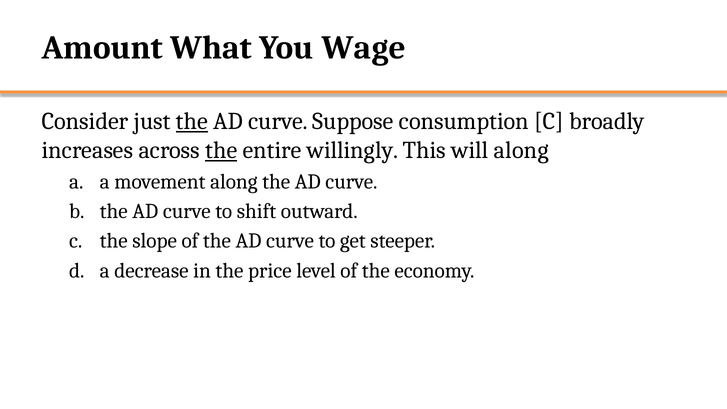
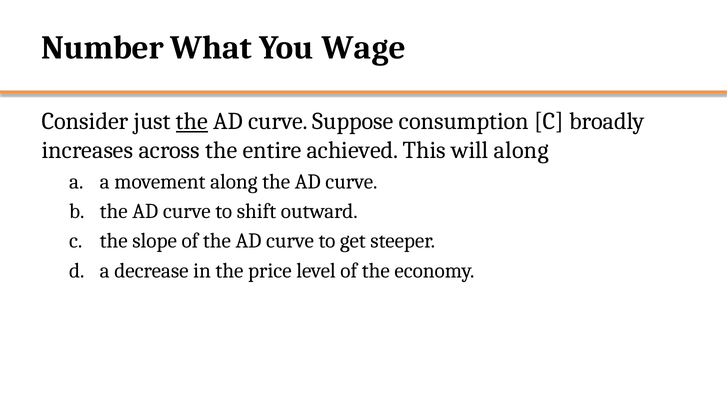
Amount: Amount -> Number (103, 48)
the underline: present -> none (221, 150)
willingly: willingly -> achieved (352, 150)
